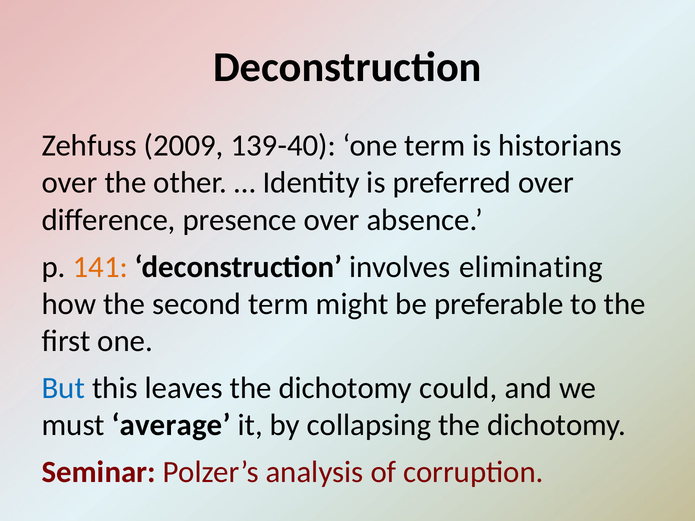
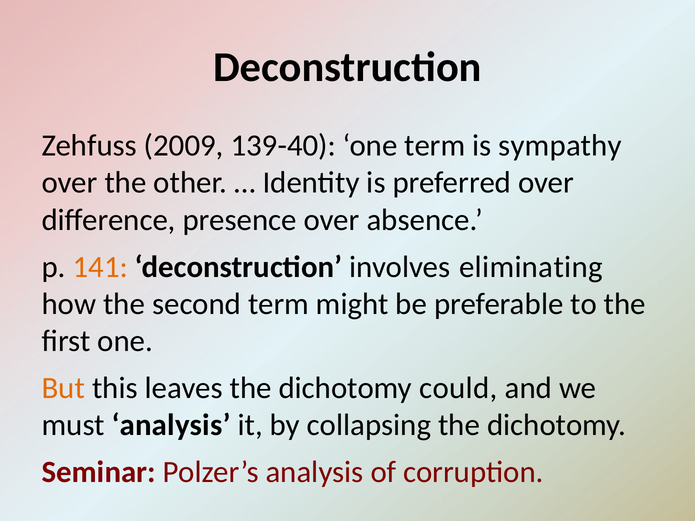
historians: historians -> sympathy (560, 146)
But colour: blue -> orange (63, 388)
must average: average -> analysis (171, 425)
